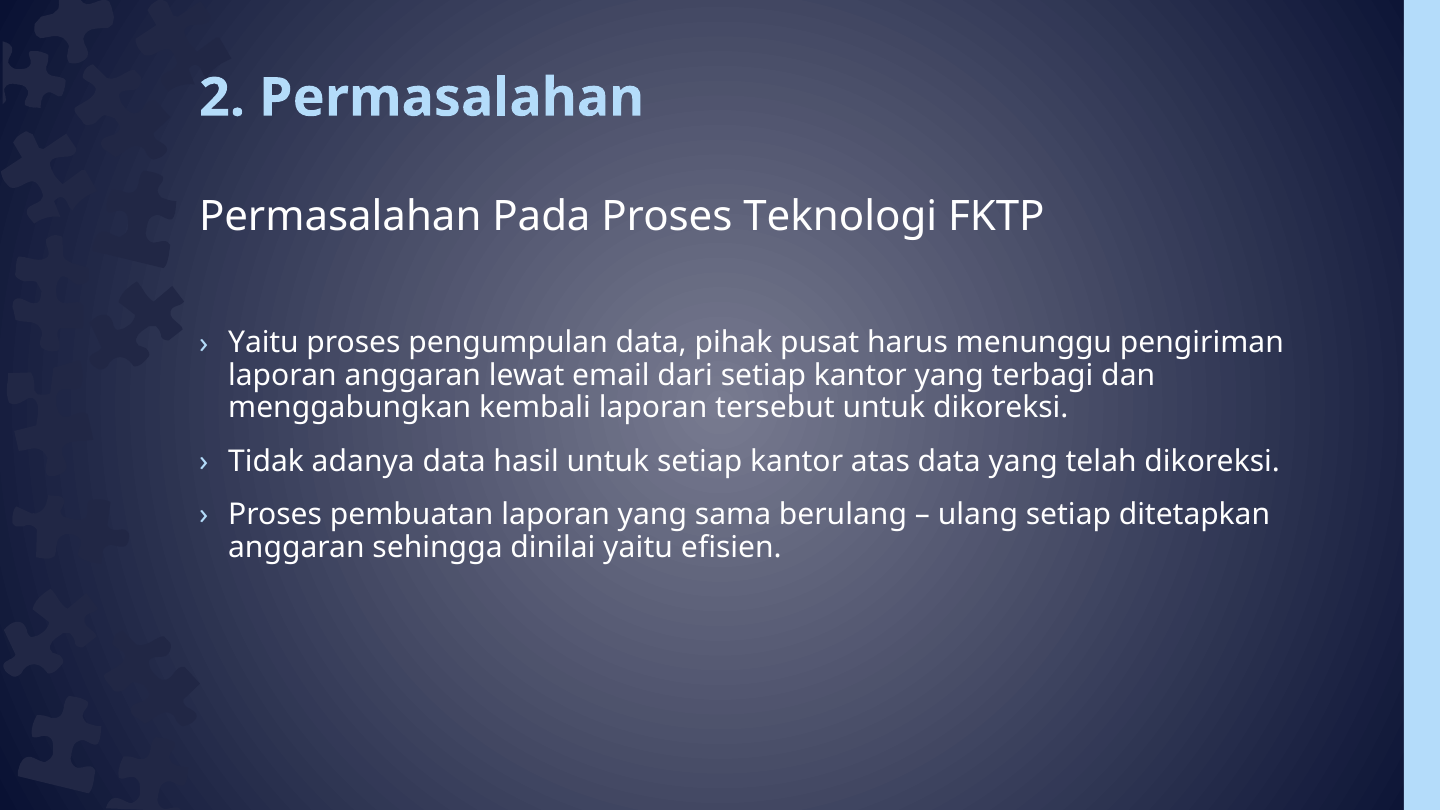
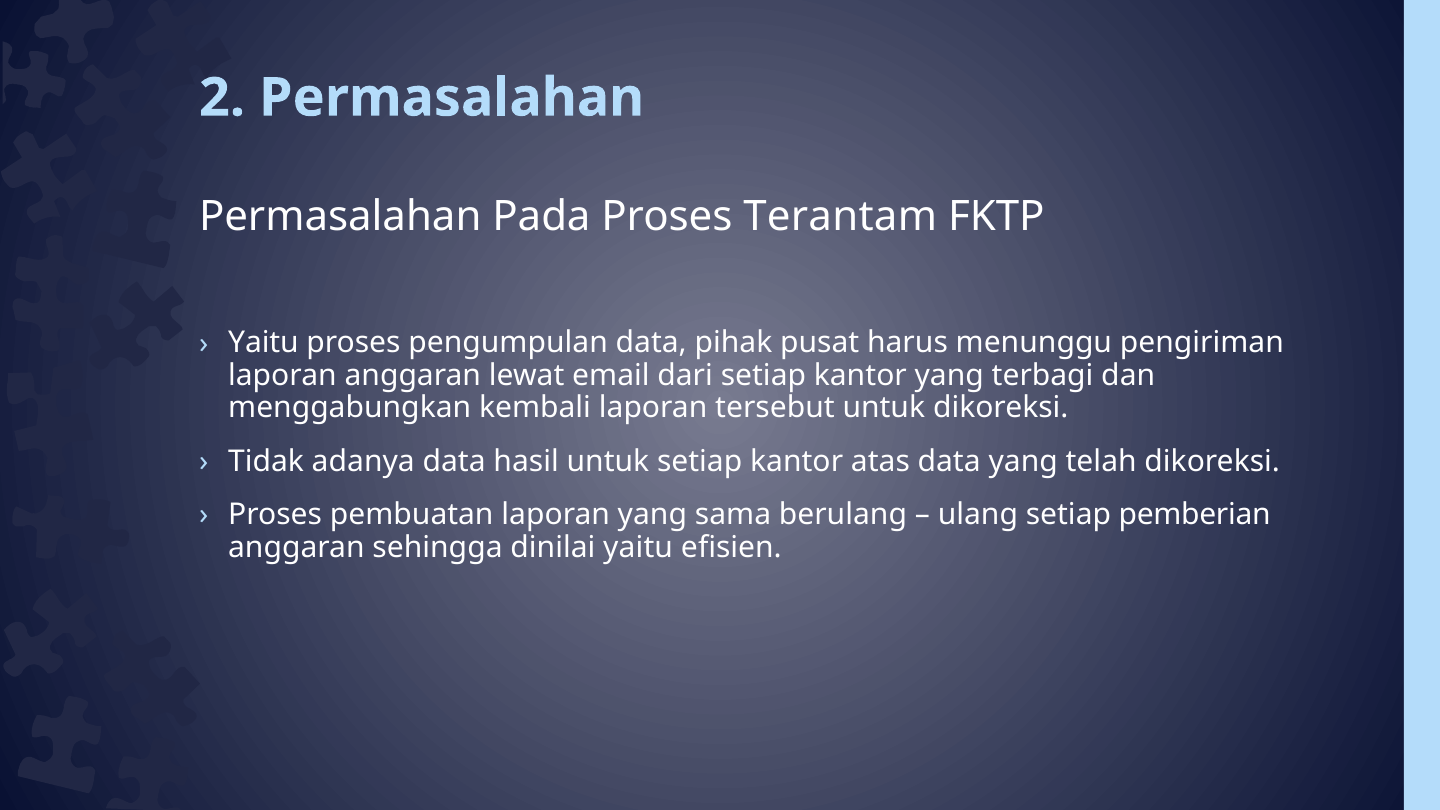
Teknologi: Teknologi -> Terantam (840, 217)
ditetapkan: ditetapkan -> pemberian (1195, 515)
